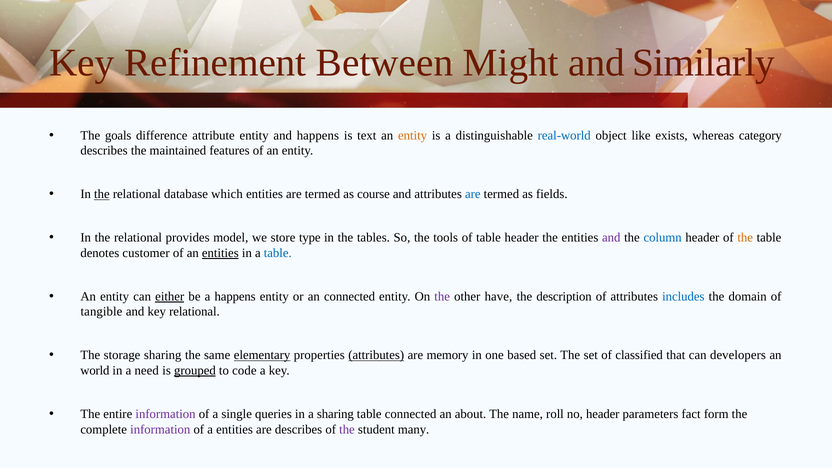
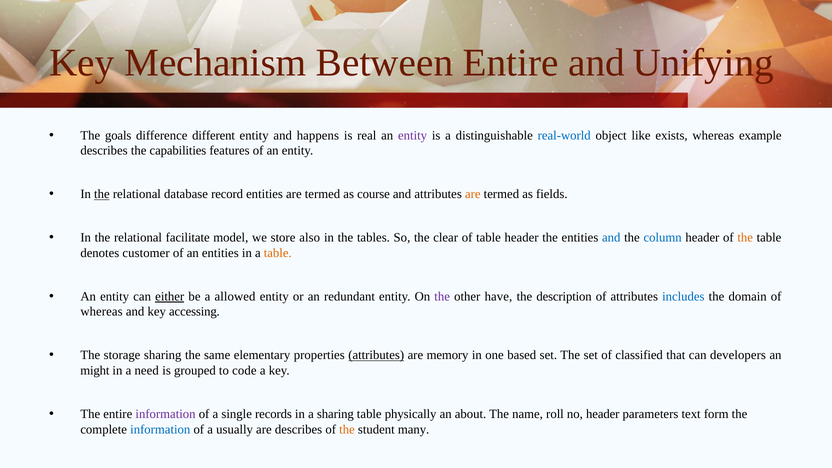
Refinement: Refinement -> Mechanism (215, 63)
Between Might: Might -> Entire (511, 63)
Similarly: Similarly -> Unifying (703, 63)
attribute: attribute -> different (214, 136)
text: text -> real (367, 136)
entity colour: orange -> purple (413, 136)
category: category -> example (760, 136)
maintained: maintained -> capabilities (178, 151)
which: which -> record (227, 194)
are colour: blue -> orange (473, 194)
provides: provides -> facilitate (188, 238)
type: type -> also (310, 238)
tools: tools -> clear (446, 238)
and colour: purple -> blue (611, 238)
entities underline: present -> none (220, 253)
table colour: blue -> orange (278, 253)
a happens: happens -> allowed (235, 297)
an connected: connected -> redundant (349, 297)
tangible: tangible -> whereas (101, 312)
key relational: relational -> accessing (194, 312)
elementary underline: present -> none (262, 355)
world: world -> might (95, 371)
grouped underline: present -> none (195, 371)
queries: queries -> records (274, 414)
table connected: connected -> physically (411, 414)
fact: fact -> text (691, 414)
information colour: purple -> blue (160, 429)
a entities: entities -> usually (235, 429)
the colour: purple -> orange (347, 429)
